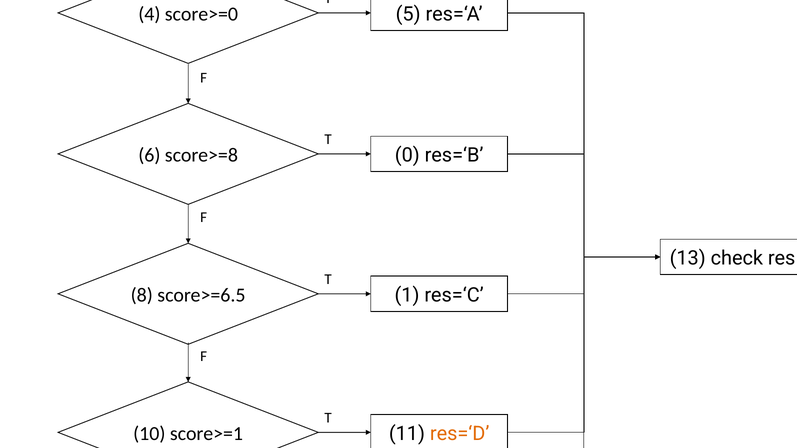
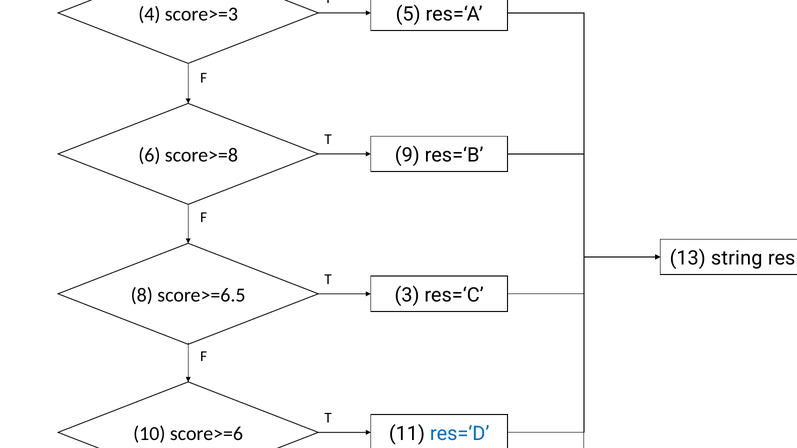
score>=0: score>=0 -> score>=3 (201, 14)
0: 0 -> 9 (407, 155)
check: check -> string (737, 259)
1: 1 -> 3 (407, 295)
score>=1: score>=1 -> score>=6 (206, 434)
res=‘D colour: orange -> blue (460, 434)
